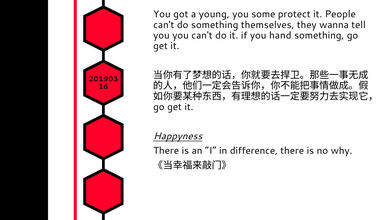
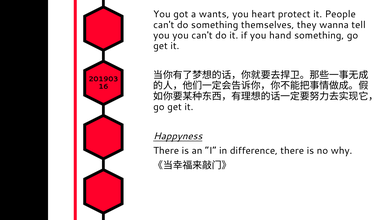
young: young -> wants (214, 14)
some: some -> heart (263, 14)
